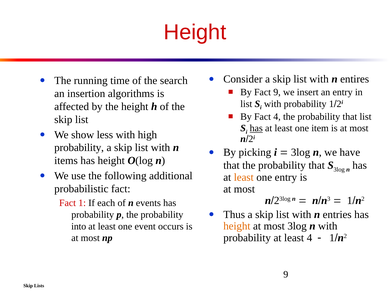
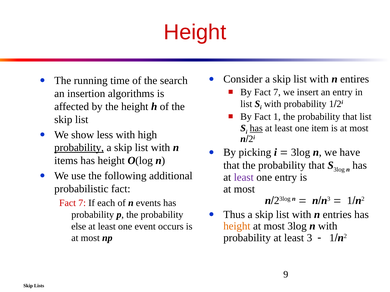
By Fact 9: 9 -> 7 (277, 92)
Fact 4: 4 -> 1 (277, 117)
probability underline: none -> present (79, 148)
least colour: orange -> purple (244, 178)
1: 1 -> 7 (82, 203)
into: into -> else (79, 227)
least 4: 4 -> 3 (309, 238)
